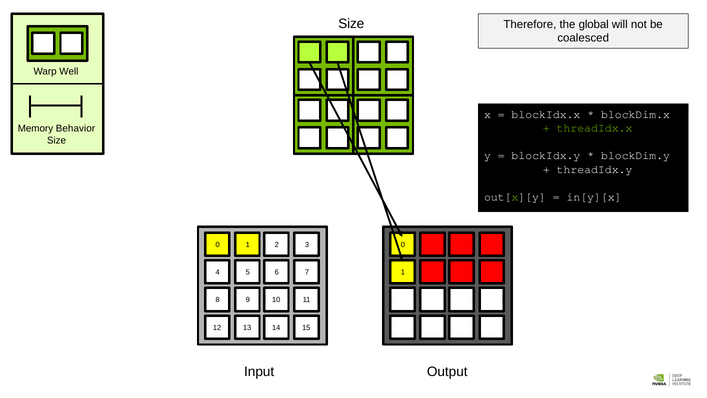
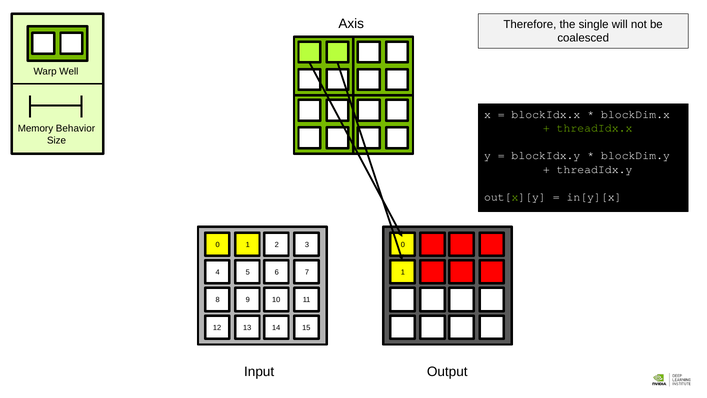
Size: Size -> Axis (351, 24)
global: global -> single (594, 24)
